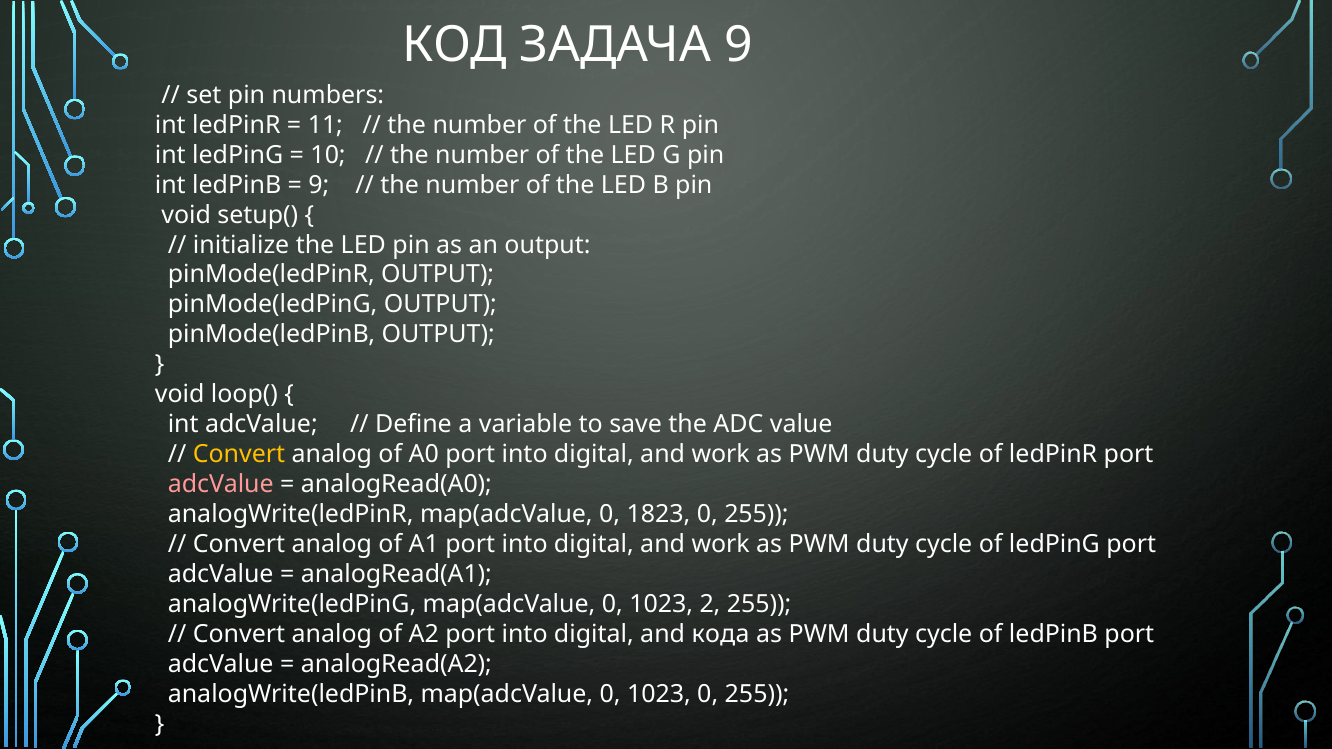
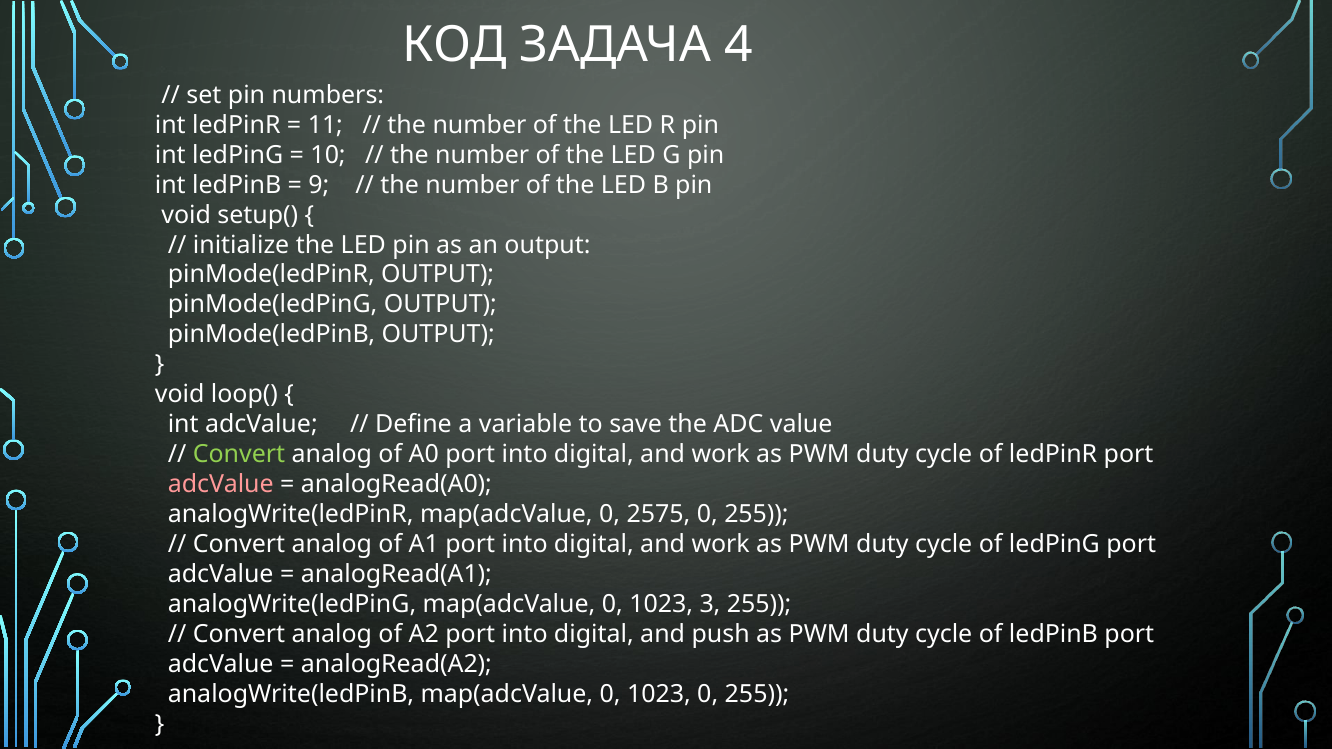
ЗАДАЧА 9: 9 -> 4 (739, 45)
Convert colour: yellow -> light green (239, 455)
1823: 1823 -> 2575 (658, 515)
2: 2 -> 3 (710, 604)
кода: кода -> push (721, 634)
